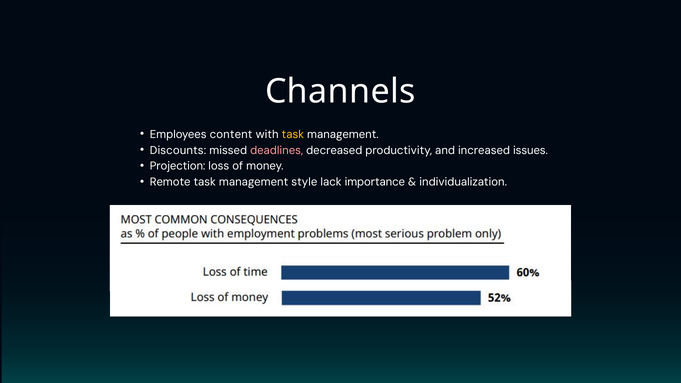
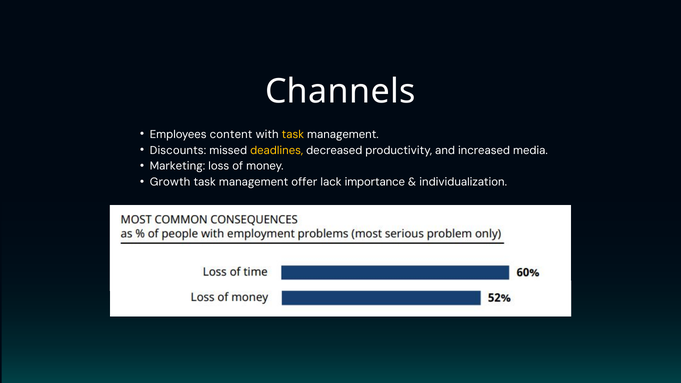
deadlines colour: pink -> yellow (277, 150)
issues: issues -> media (530, 150)
Projection: Projection -> Marketing (177, 166)
Remote: Remote -> Growth (170, 182)
style: style -> offer (304, 182)
